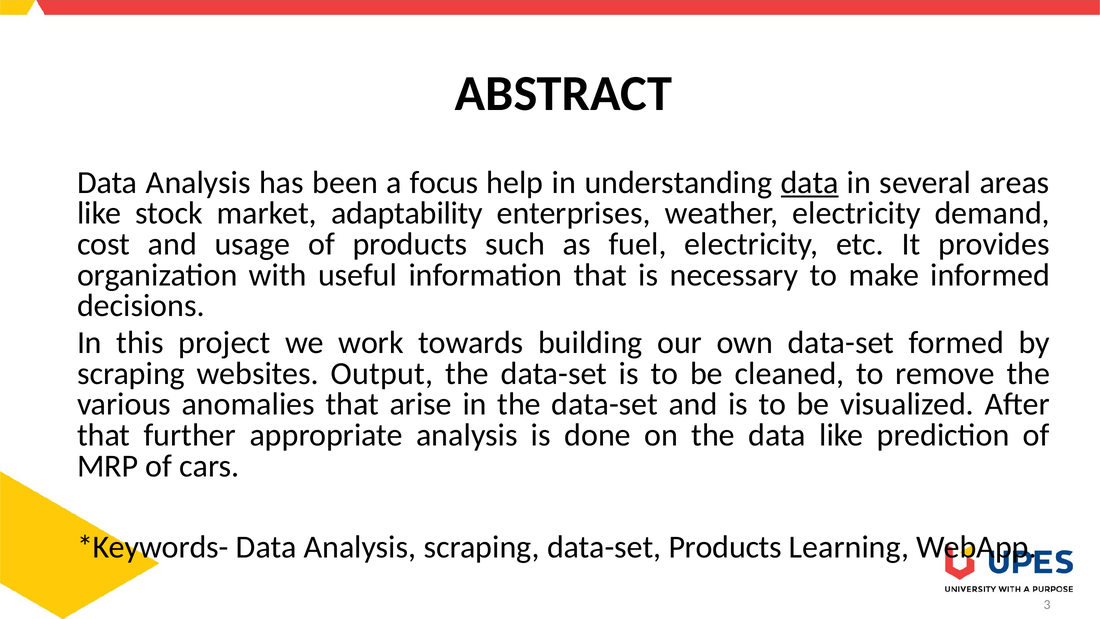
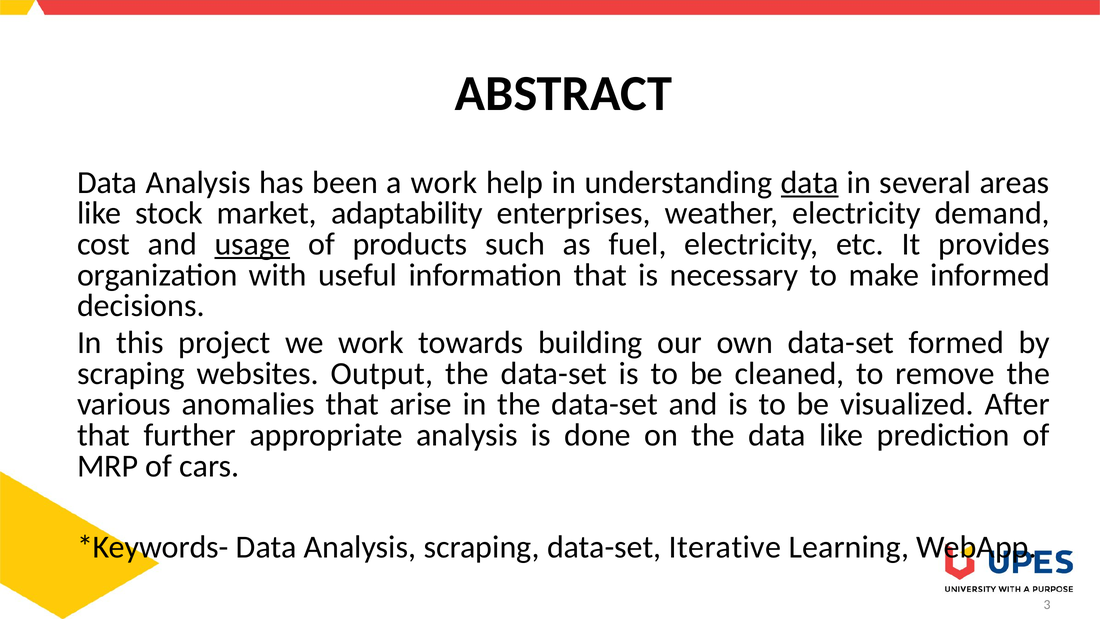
a focus: focus -> work (444, 182)
usage underline: none -> present (252, 244)
data-set Products: Products -> Iterative (725, 547)
